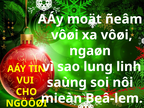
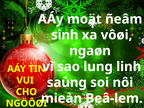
vôøi: vôøi -> sinh (65, 35)
